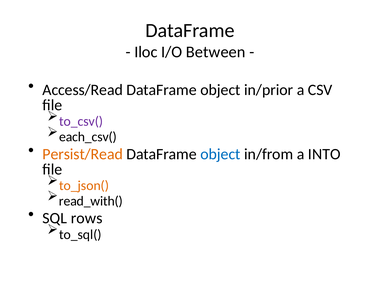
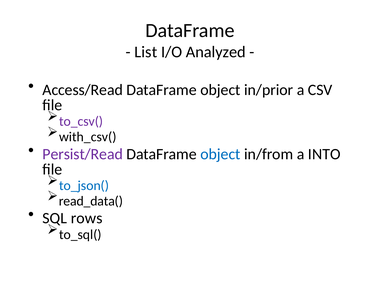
Iloc: Iloc -> List (146, 52)
Between: Between -> Analyzed (216, 52)
each_csv(: each_csv( -> with_csv( (88, 137)
Persist/Read colour: orange -> purple (83, 154)
to_json( colour: orange -> blue (84, 186)
read_with(: read_with( -> read_data( (91, 201)
